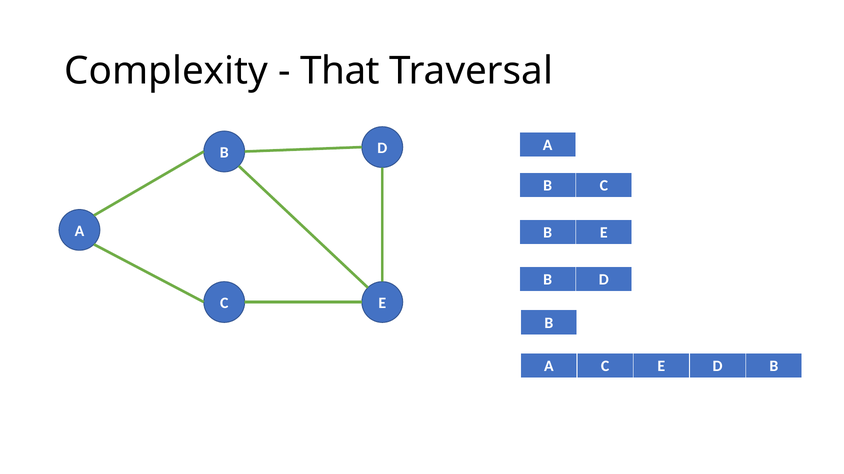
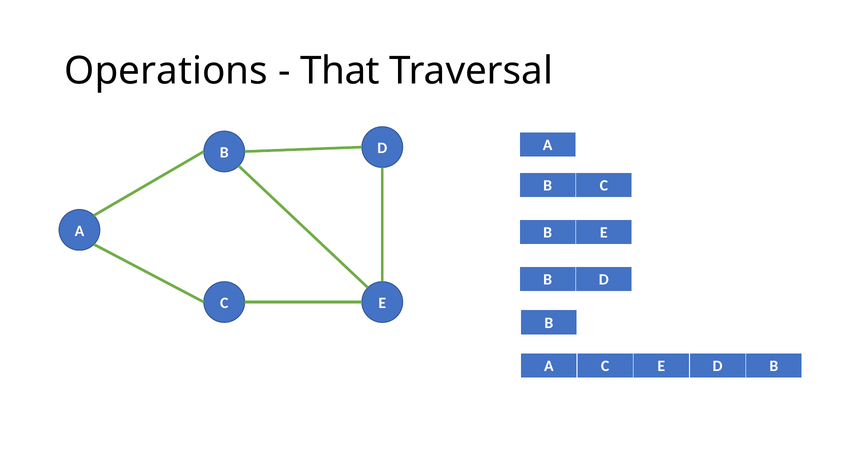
Complexity: Complexity -> Operations (166, 71)
